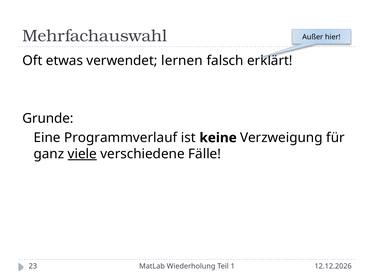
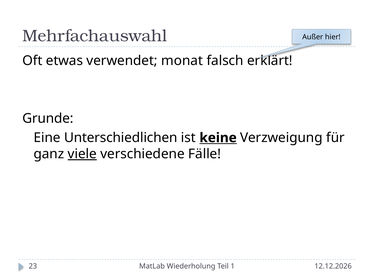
lernen: lernen -> monat (182, 61)
Programmverlauf: Programmverlauf -> Unterschiedlichen (121, 138)
keine underline: none -> present (218, 138)
